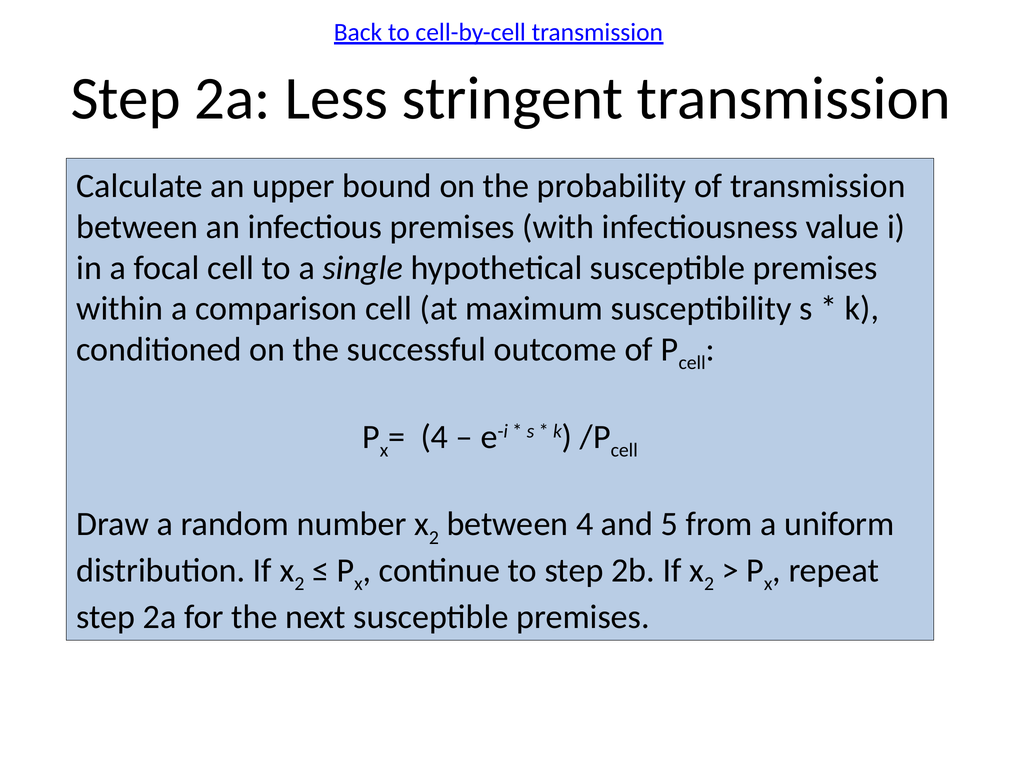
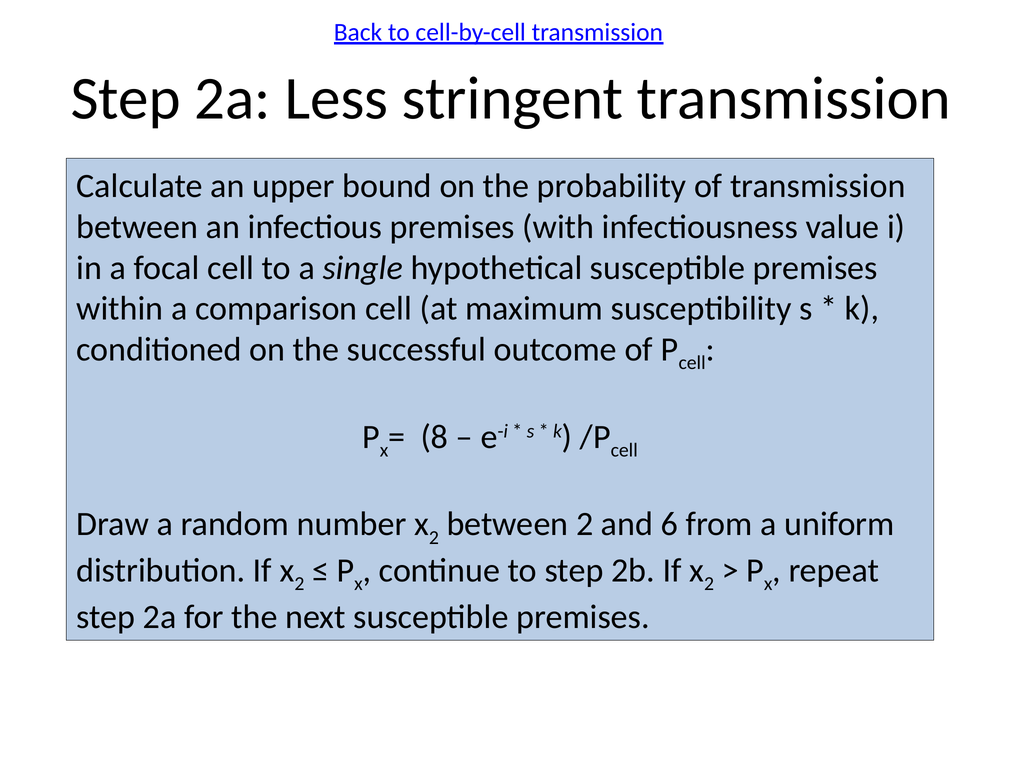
4: 4 -> 8 (434, 437)
between 4: 4 -> 2 (585, 525)
5: 5 -> 6 (669, 525)
